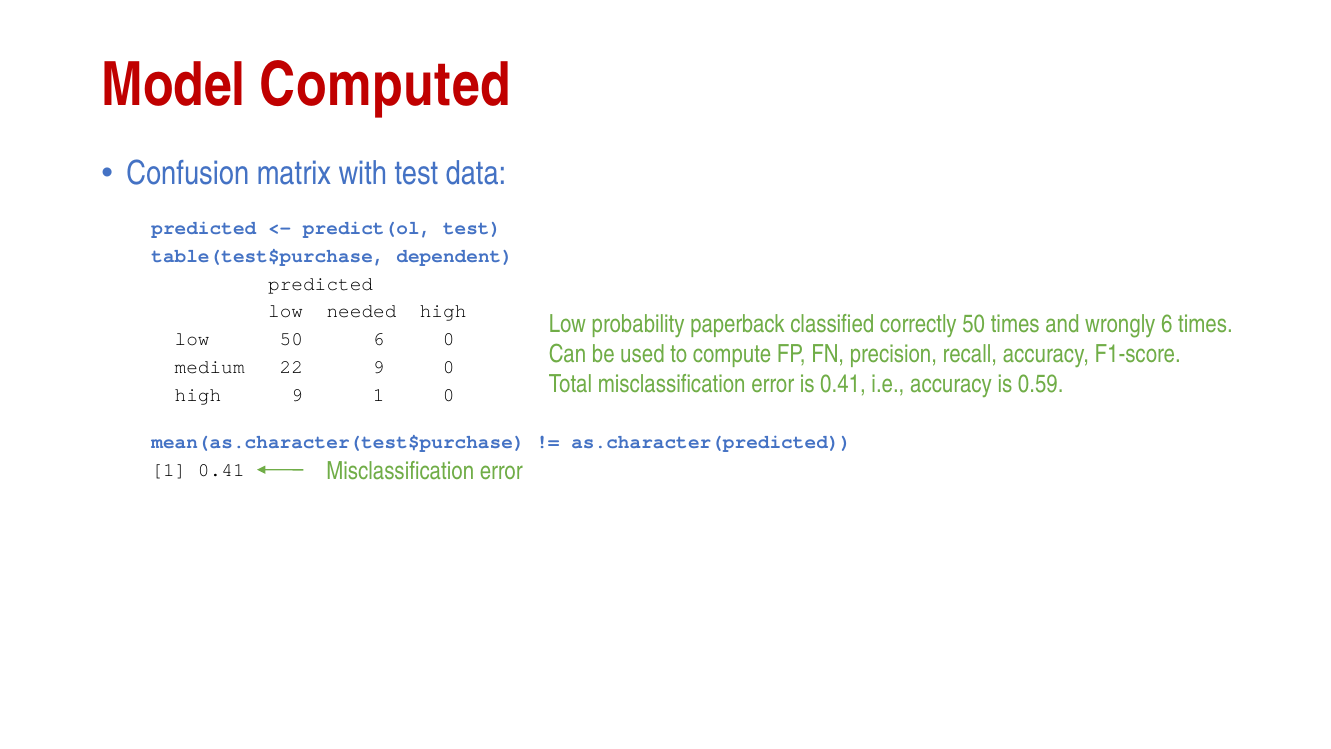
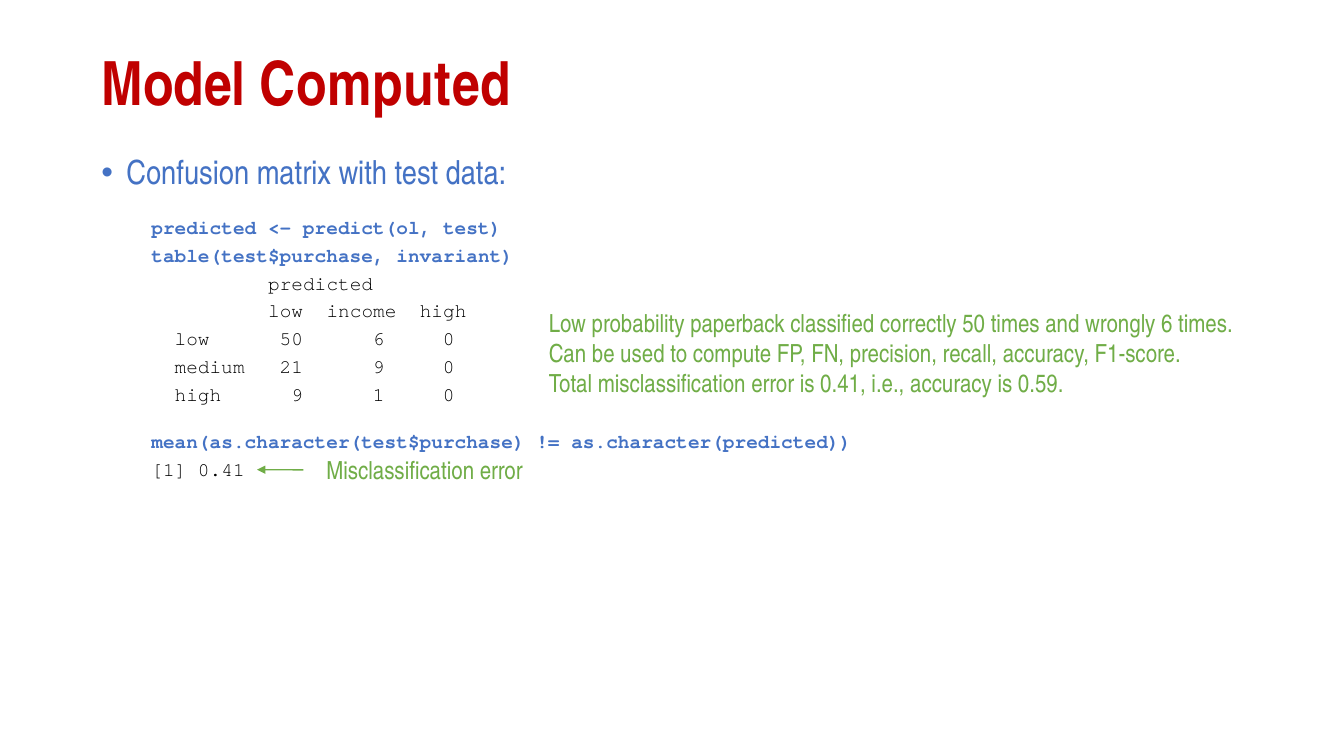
dependent: dependent -> invariant (455, 256)
needed: needed -> income (362, 311)
22: 22 -> 21 (291, 367)
